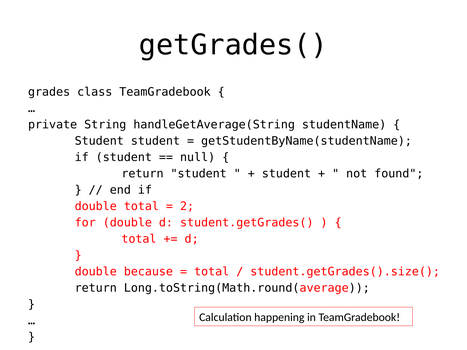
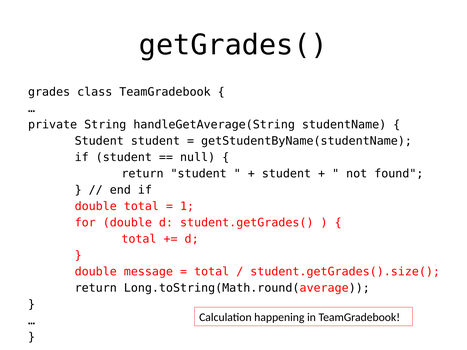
2: 2 -> 1 (187, 206)
because: because -> message (148, 272)
